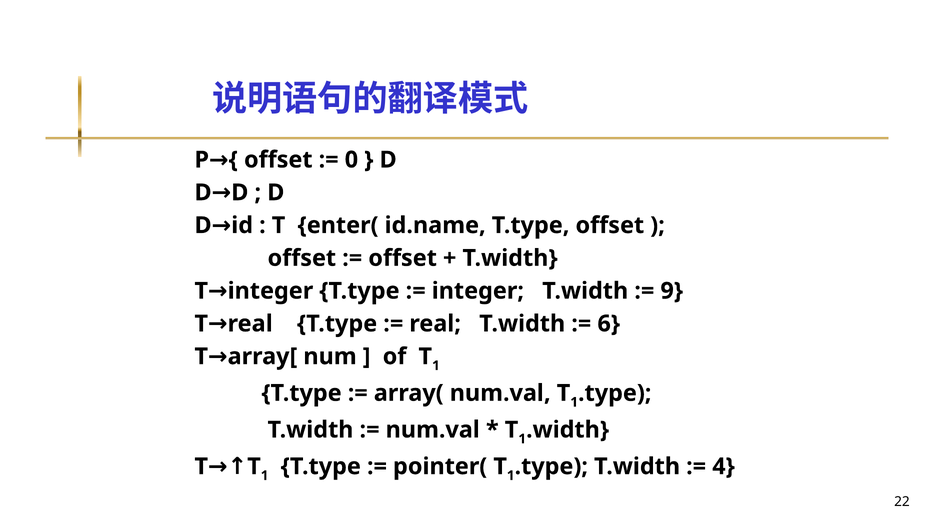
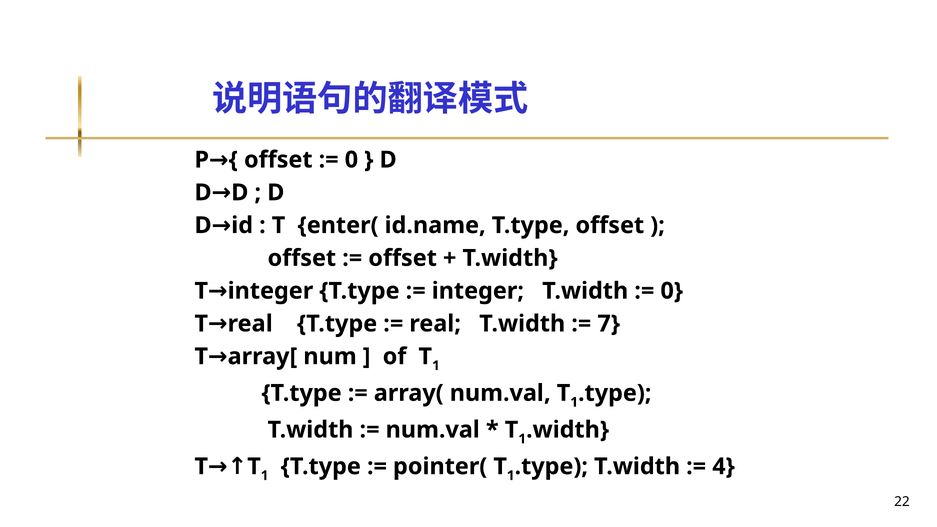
9: 9 -> 0 (672, 291)
6: 6 -> 7 (609, 324)
